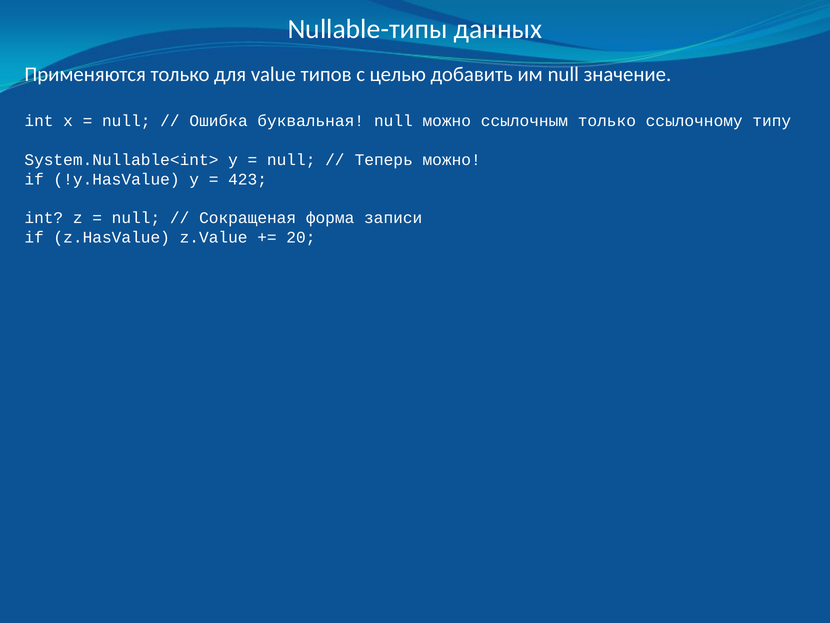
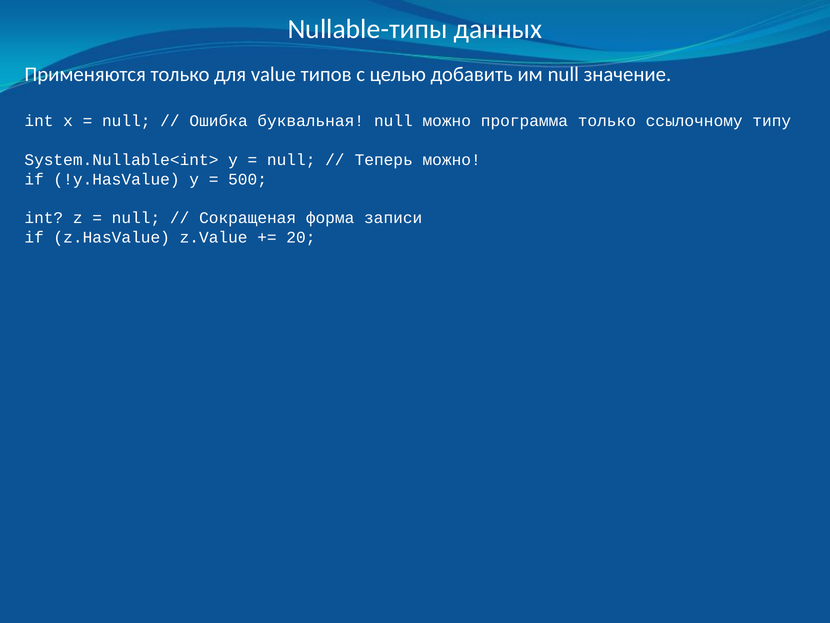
ссылочным: ссылочным -> программа (524, 121)
423: 423 -> 500 (248, 179)
